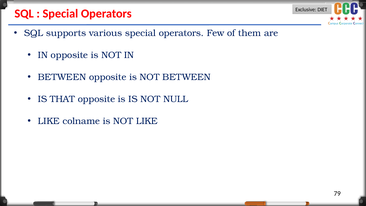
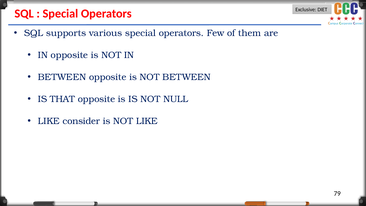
colname: colname -> consider (81, 121)
